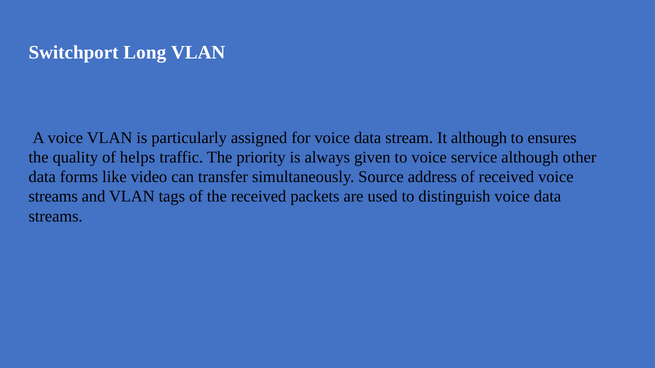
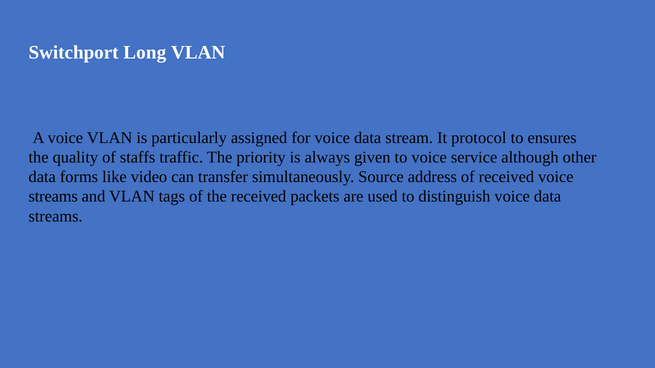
It although: although -> protocol (479, 138)
helps: helps -> staffs (138, 157)
